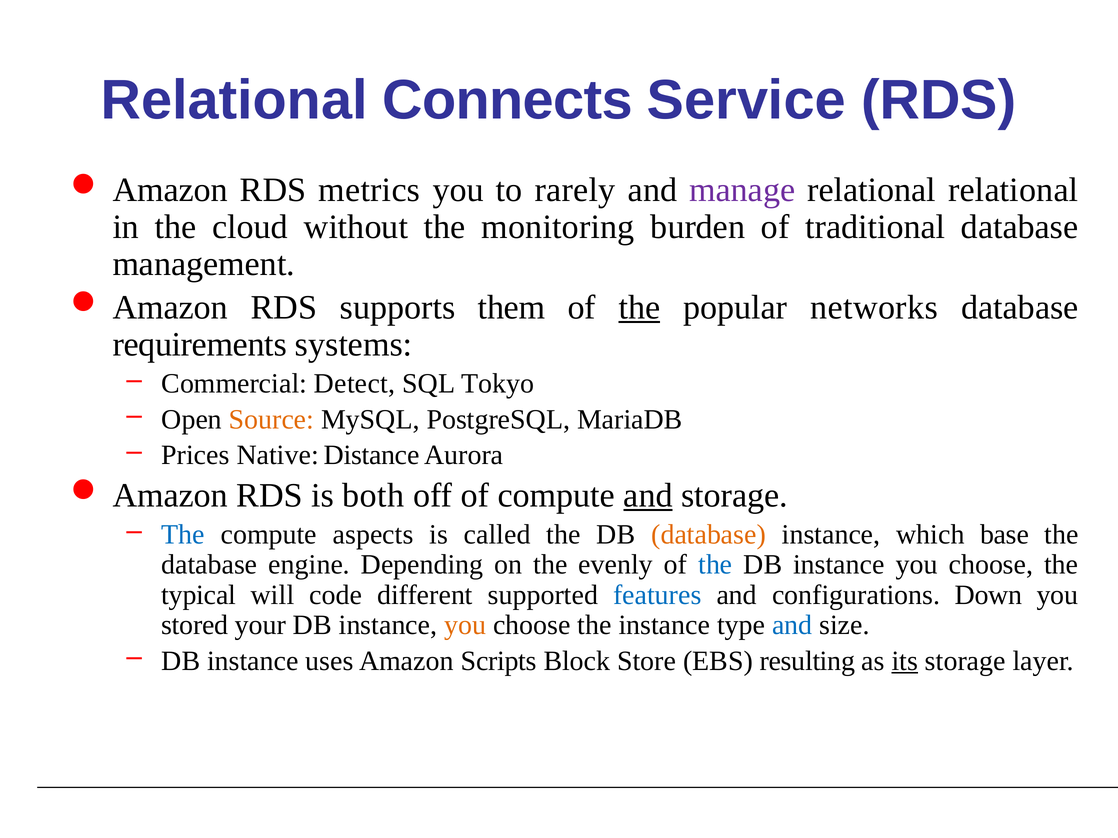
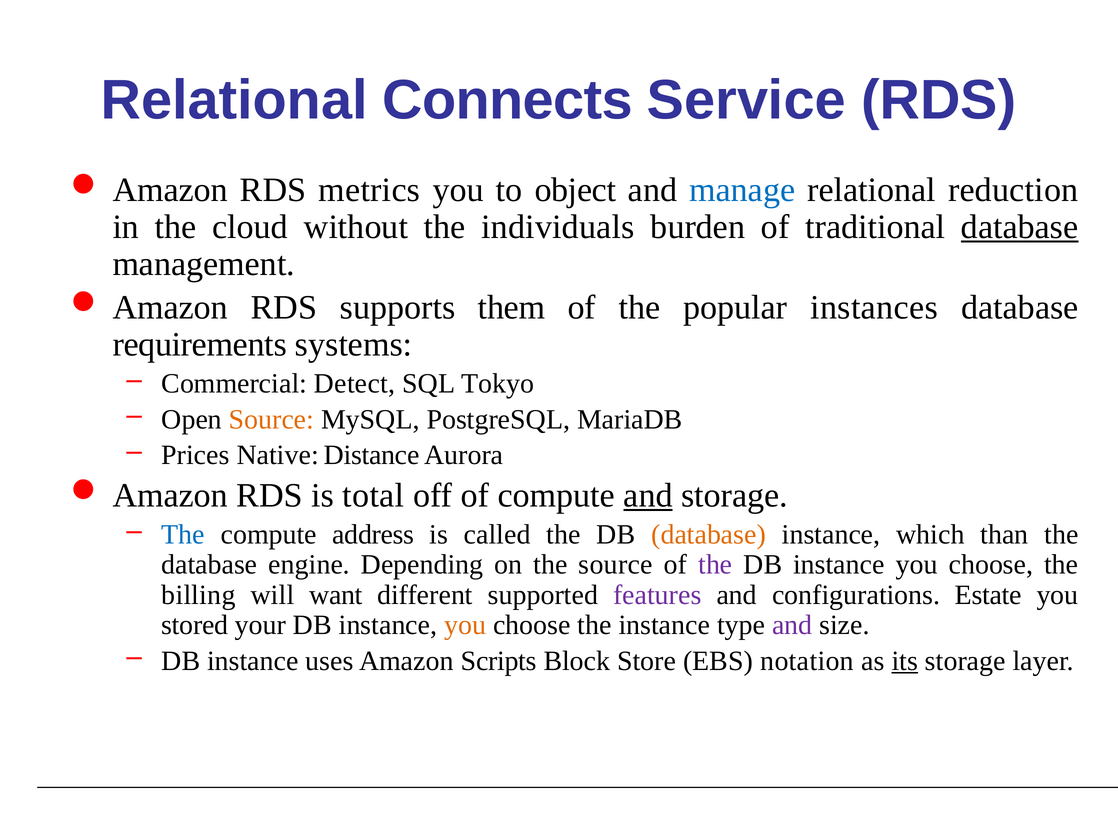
rarely: rarely -> object (575, 190)
manage colour: purple -> blue (742, 190)
relational relational: relational -> reduction (1013, 190)
monitoring: monitoring -> individuals (558, 227)
database underline: none -> present (1020, 227)
the underline: present -> none (639, 308)
networks: networks -> instances (874, 308)
both: both -> total (373, 496)
aspects: aspects -> address (373, 535)
base: base -> than (1004, 535)
the evenly: evenly -> source (616, 565)
the colour: blue -> purple (715, 565)
typical: typical -> billing (198, 595)
code: code -> want (336, 595)
features colour: blue -> purple (657, 595)
Down: Down -> Estate (988, 595)
and colour: blue -> purple (792, 625)
resulting: resulting -> notation (807, 661)
